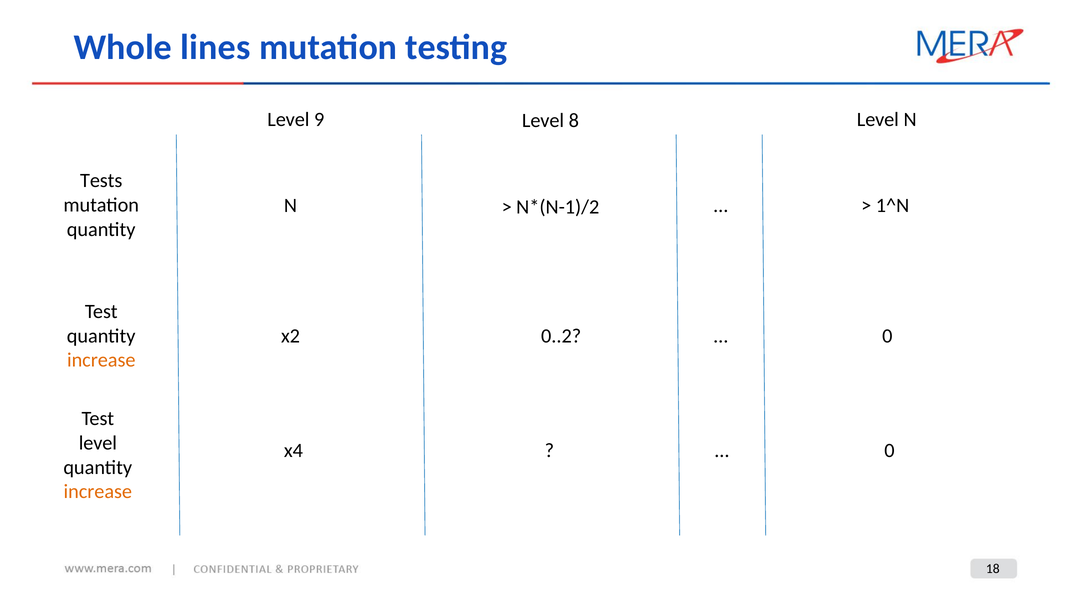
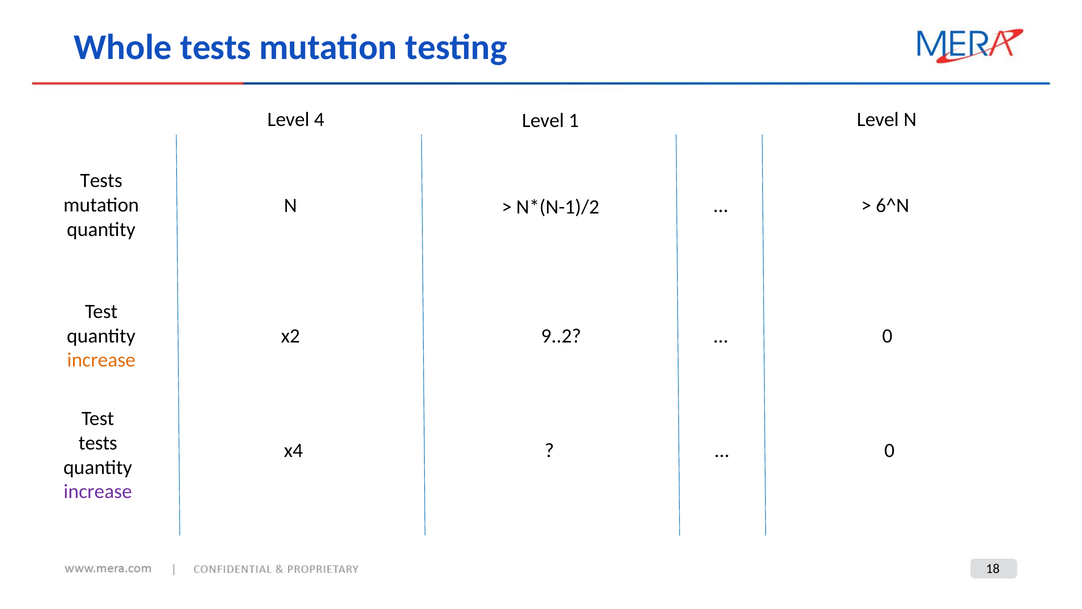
Whole lines: lines -> tests (216, 47)
9: 9 -> 4 (319, 119)
8: 8 -> 1 (574, 120)
1^N: 1^N -> 6^N (893, 205)
0..2: 0..2 -> 9..2 (561, 336)
level: level -> tests (98, 443)
increase colour: orange -> purple (98, 491)
